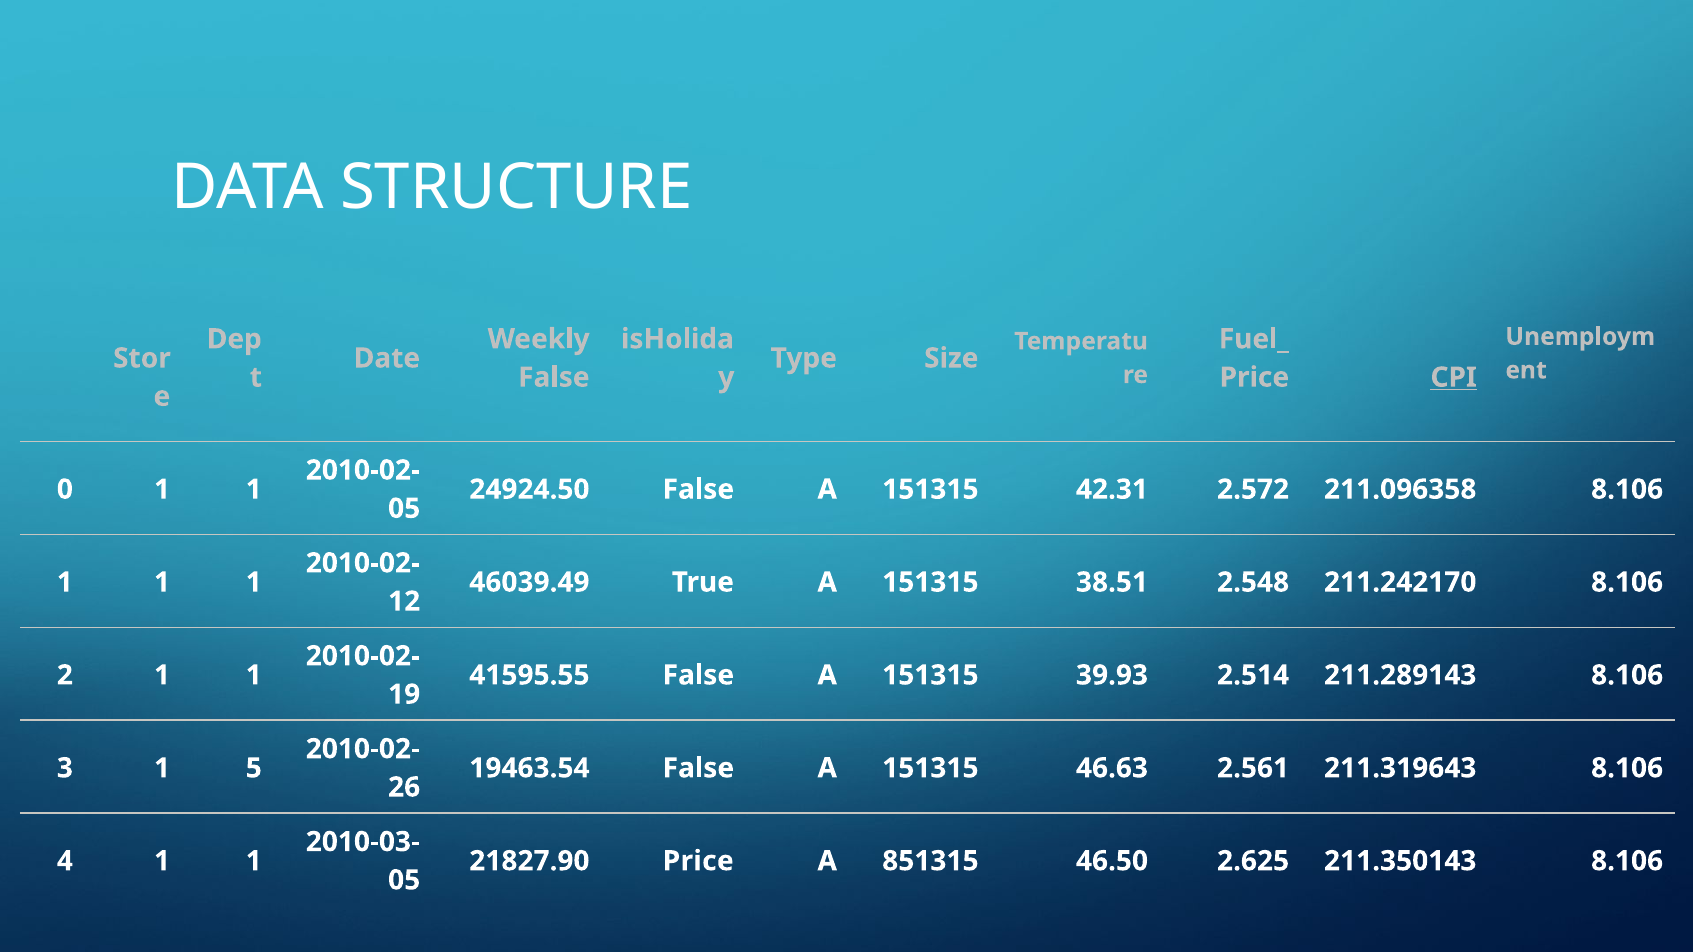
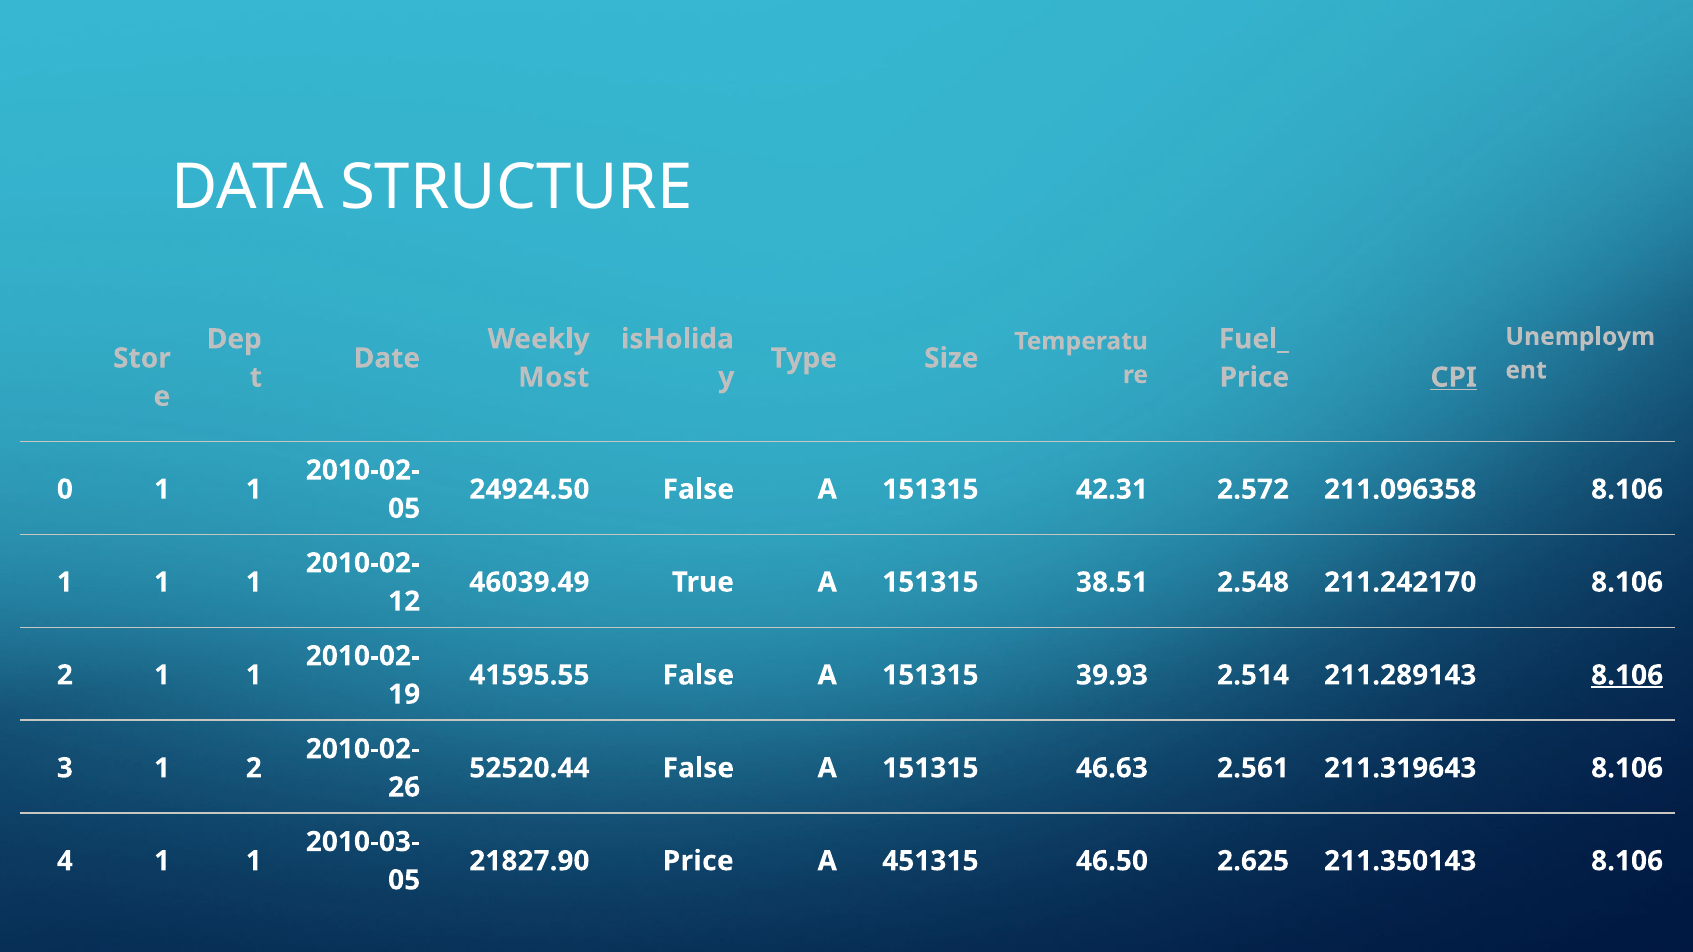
False: False -> Most (554, 377)
8.106 underline: none -> present (1627, 675)
1 5: 5 -> 2 (254, 768)
19463.54: 19463.54 -> 52520.44 (529, 768)
851315: 851315 -> 451315 (930, 861)
